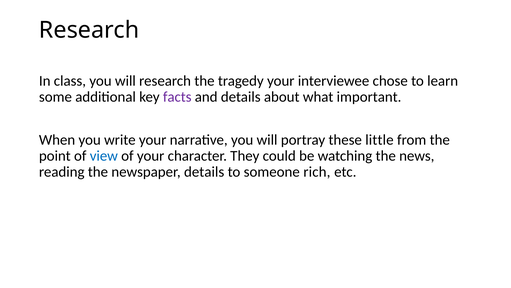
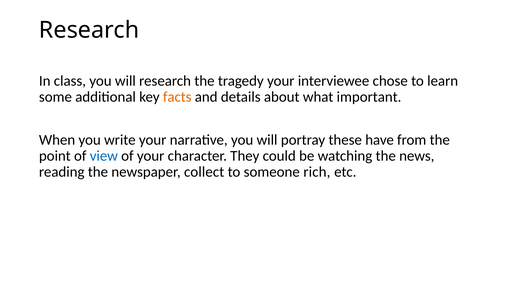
facts colour: purple -> orange (177, 97)
little: little -> have (380, 139)
newspaper details: details -> collect (204, 172)
